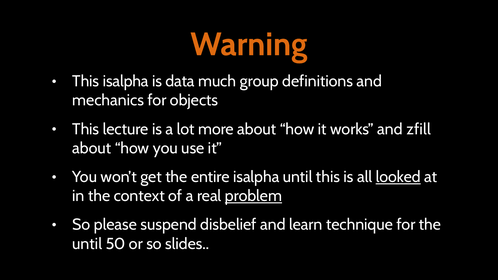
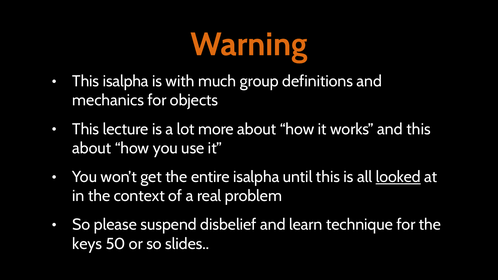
data: data -> with (180, 81)
and zfill: zfill -> this (419, 129)
problem underline: present -> none (253, 196)
until: until -> keys (87, 244)
